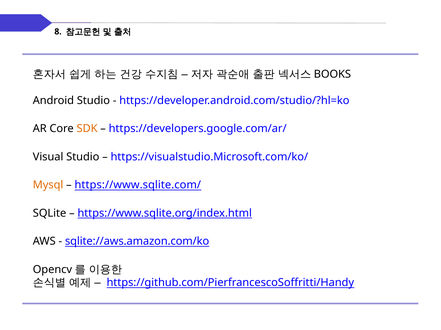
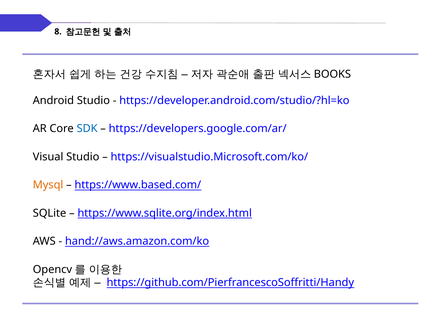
SDK colour: orange -> blue (87, 129)
https://www.sqlite.com/: https://www.sqlite.com/ -> https://www.based.com/ (138, 185)
sqlite://aws.amazon.com/ko: sqlite://aws.amazon.com/ko -> hand://aws.amazon.com/ko (137, 242)
